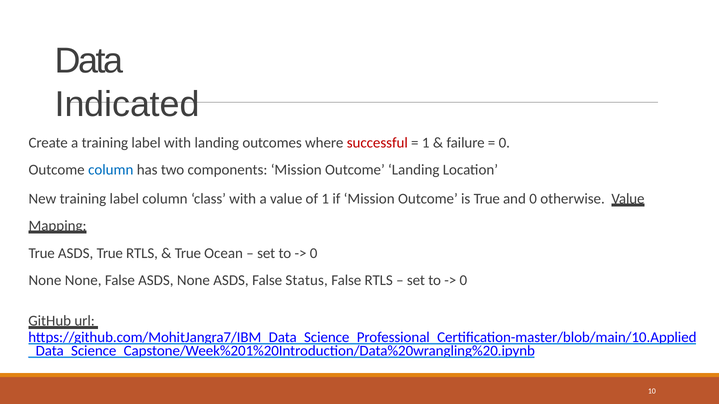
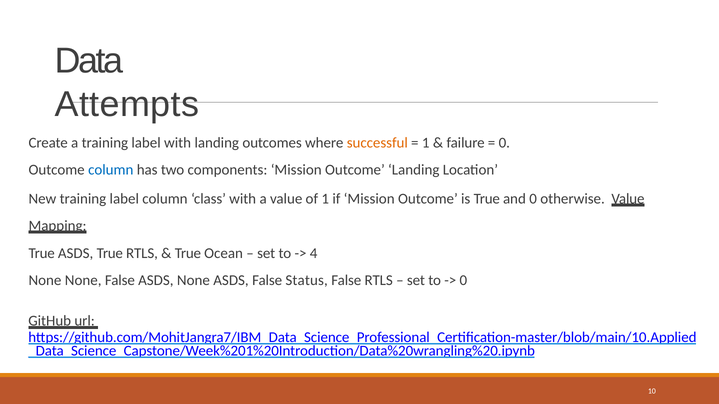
Indicated: Indicated -> Attempts (127, 104)
successful colour: red -> orange (377, 143)
0: 0 -> 4 (314, 253)
